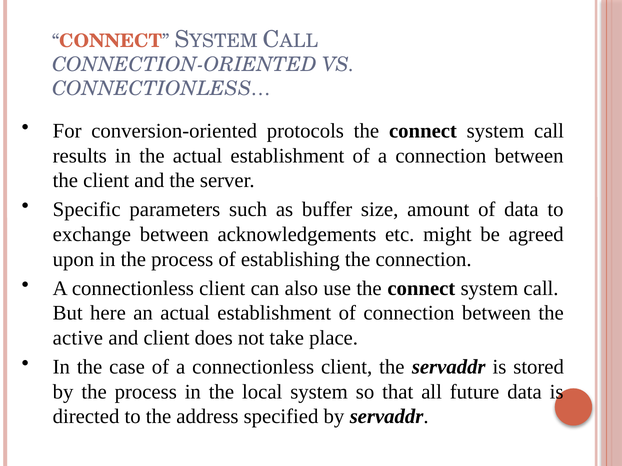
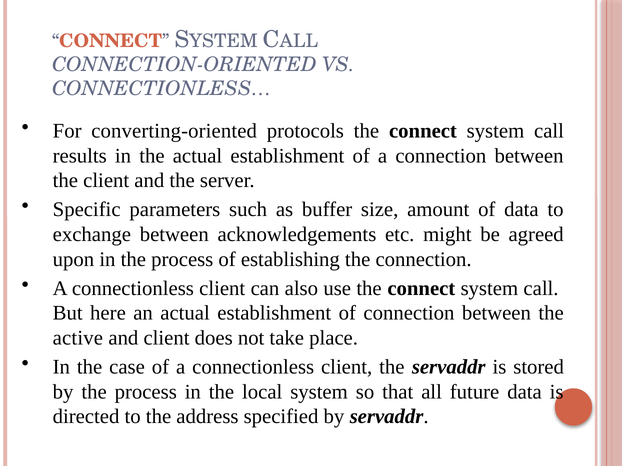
conversion-oriented: conversion-oriented -> converting-oriented (174, 131)
